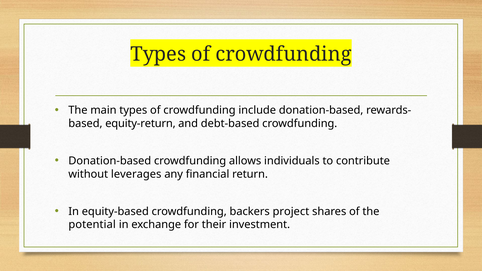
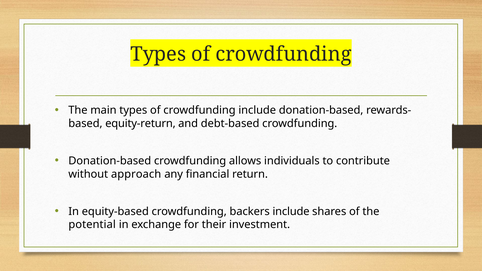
leverages: leverages -> approach (136, 174)
backers project: project -> include (291, 211)
